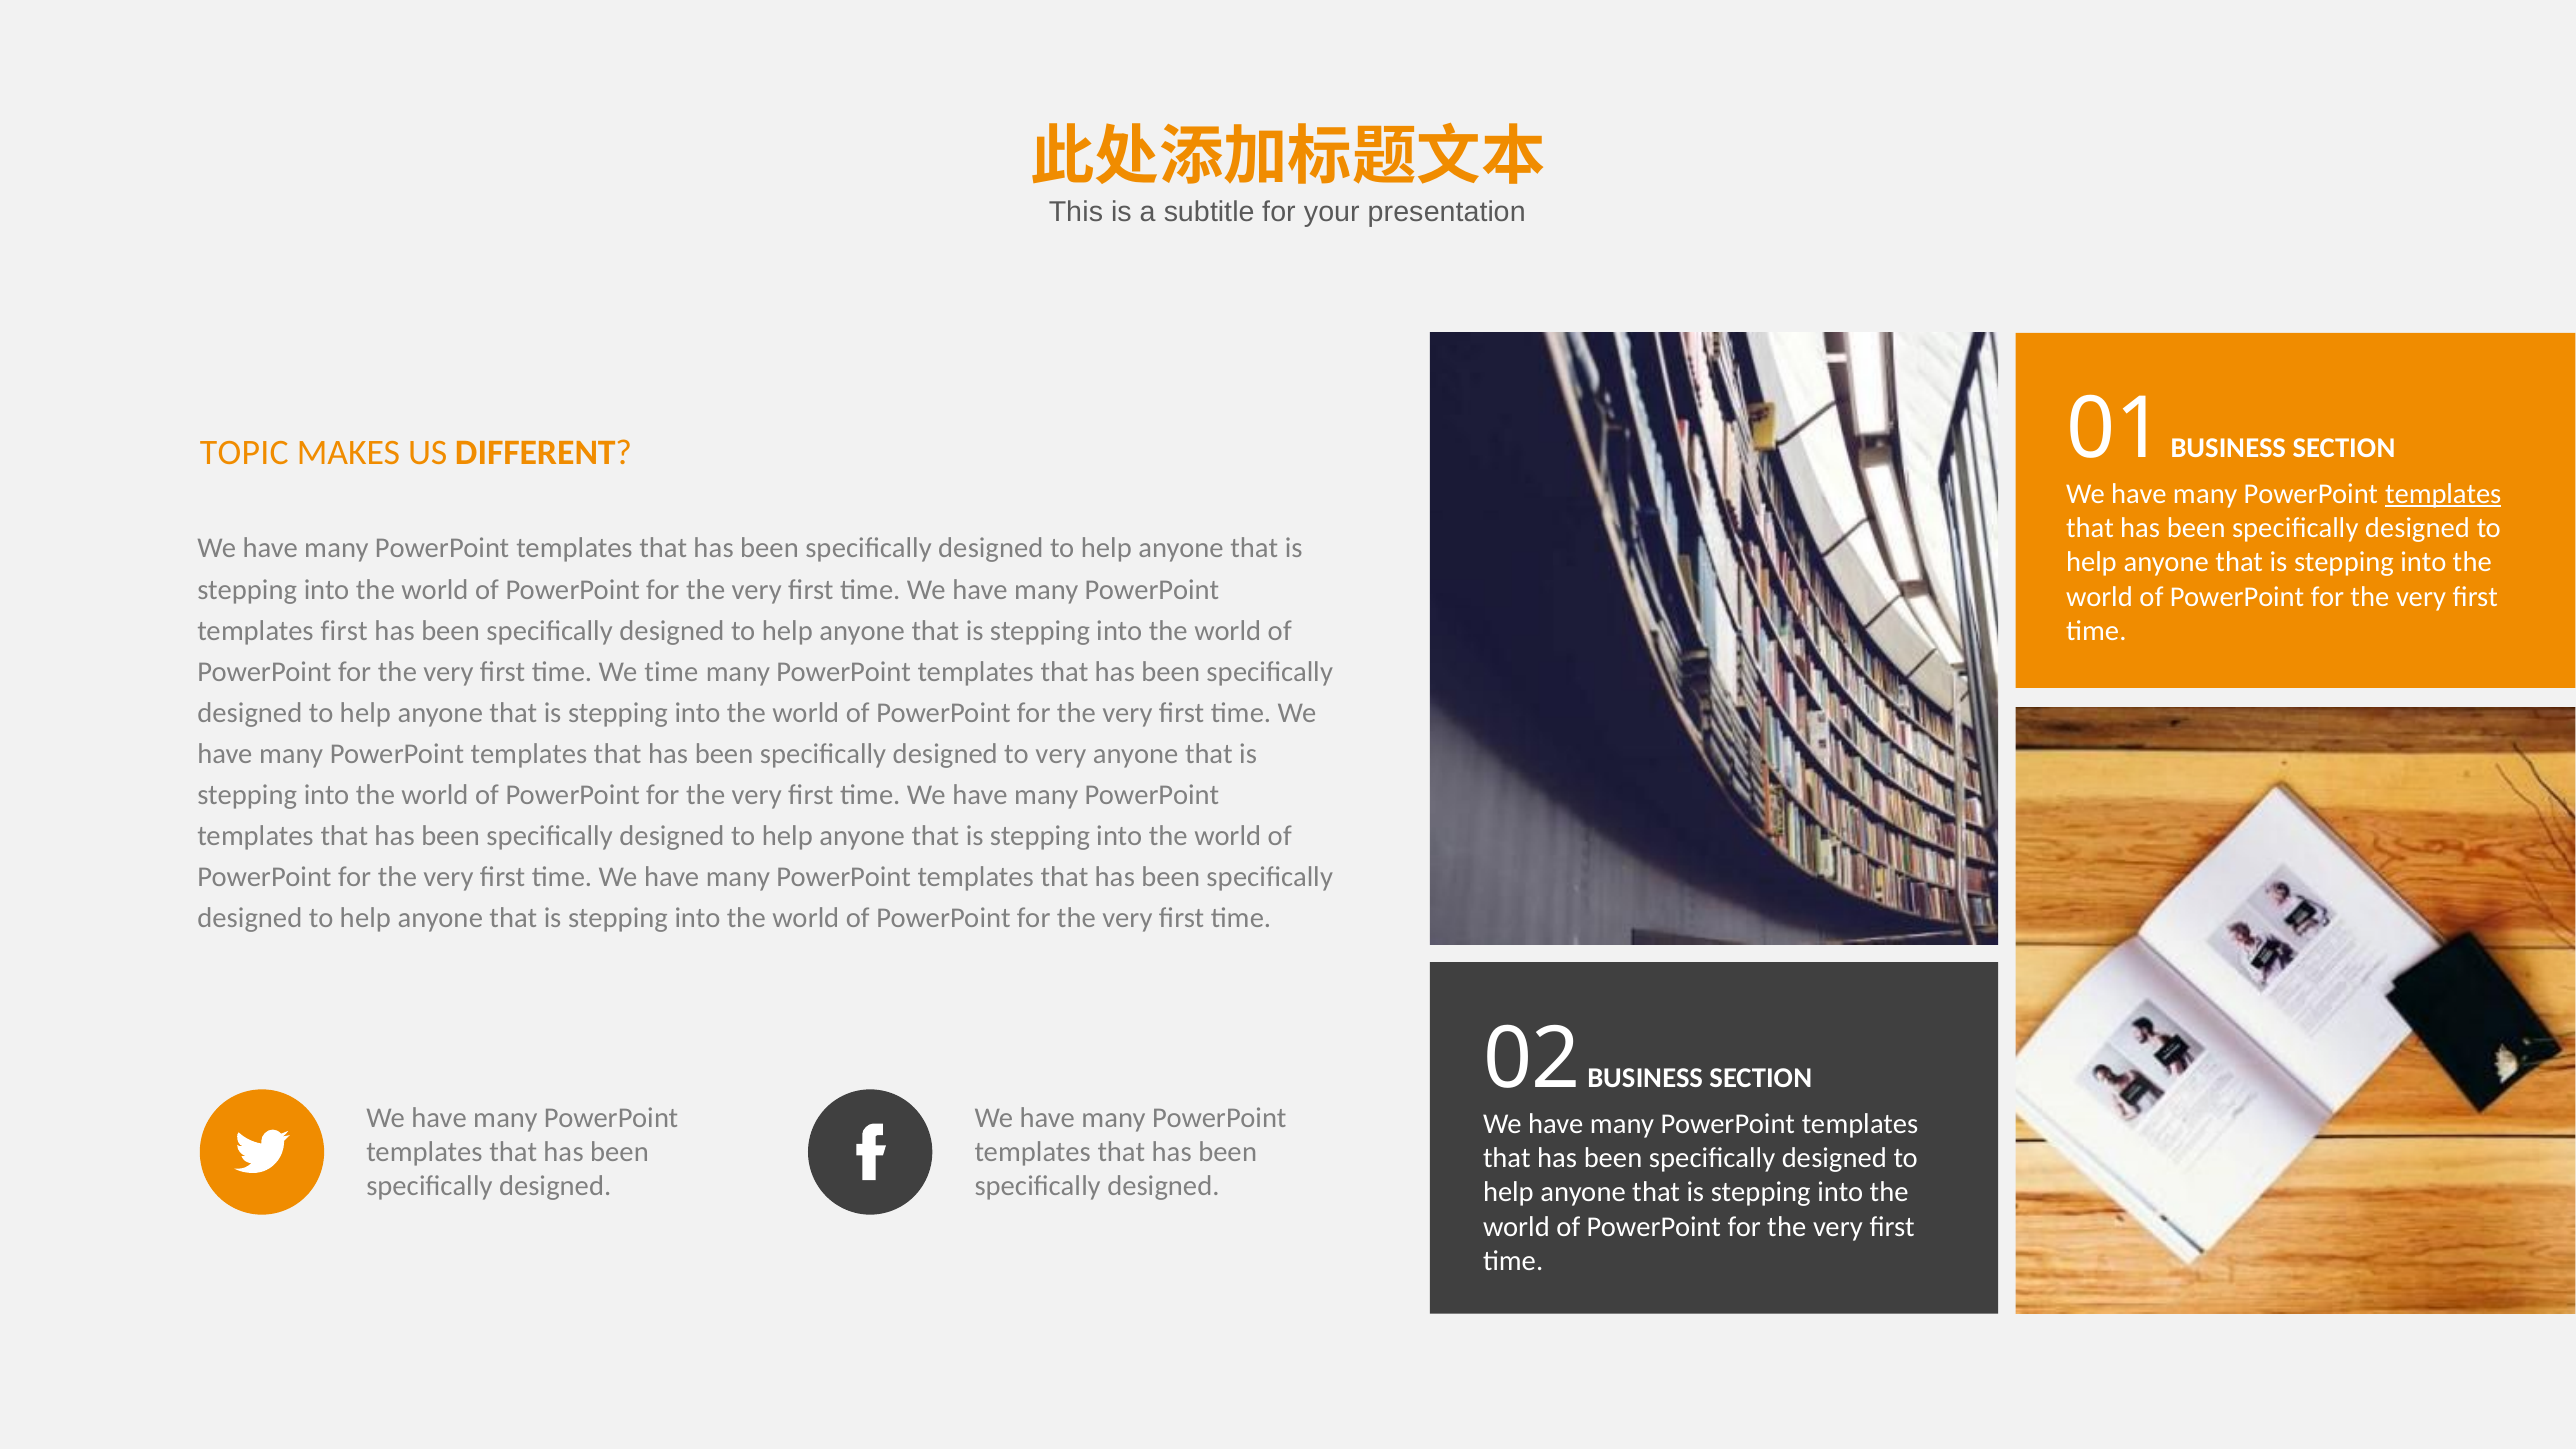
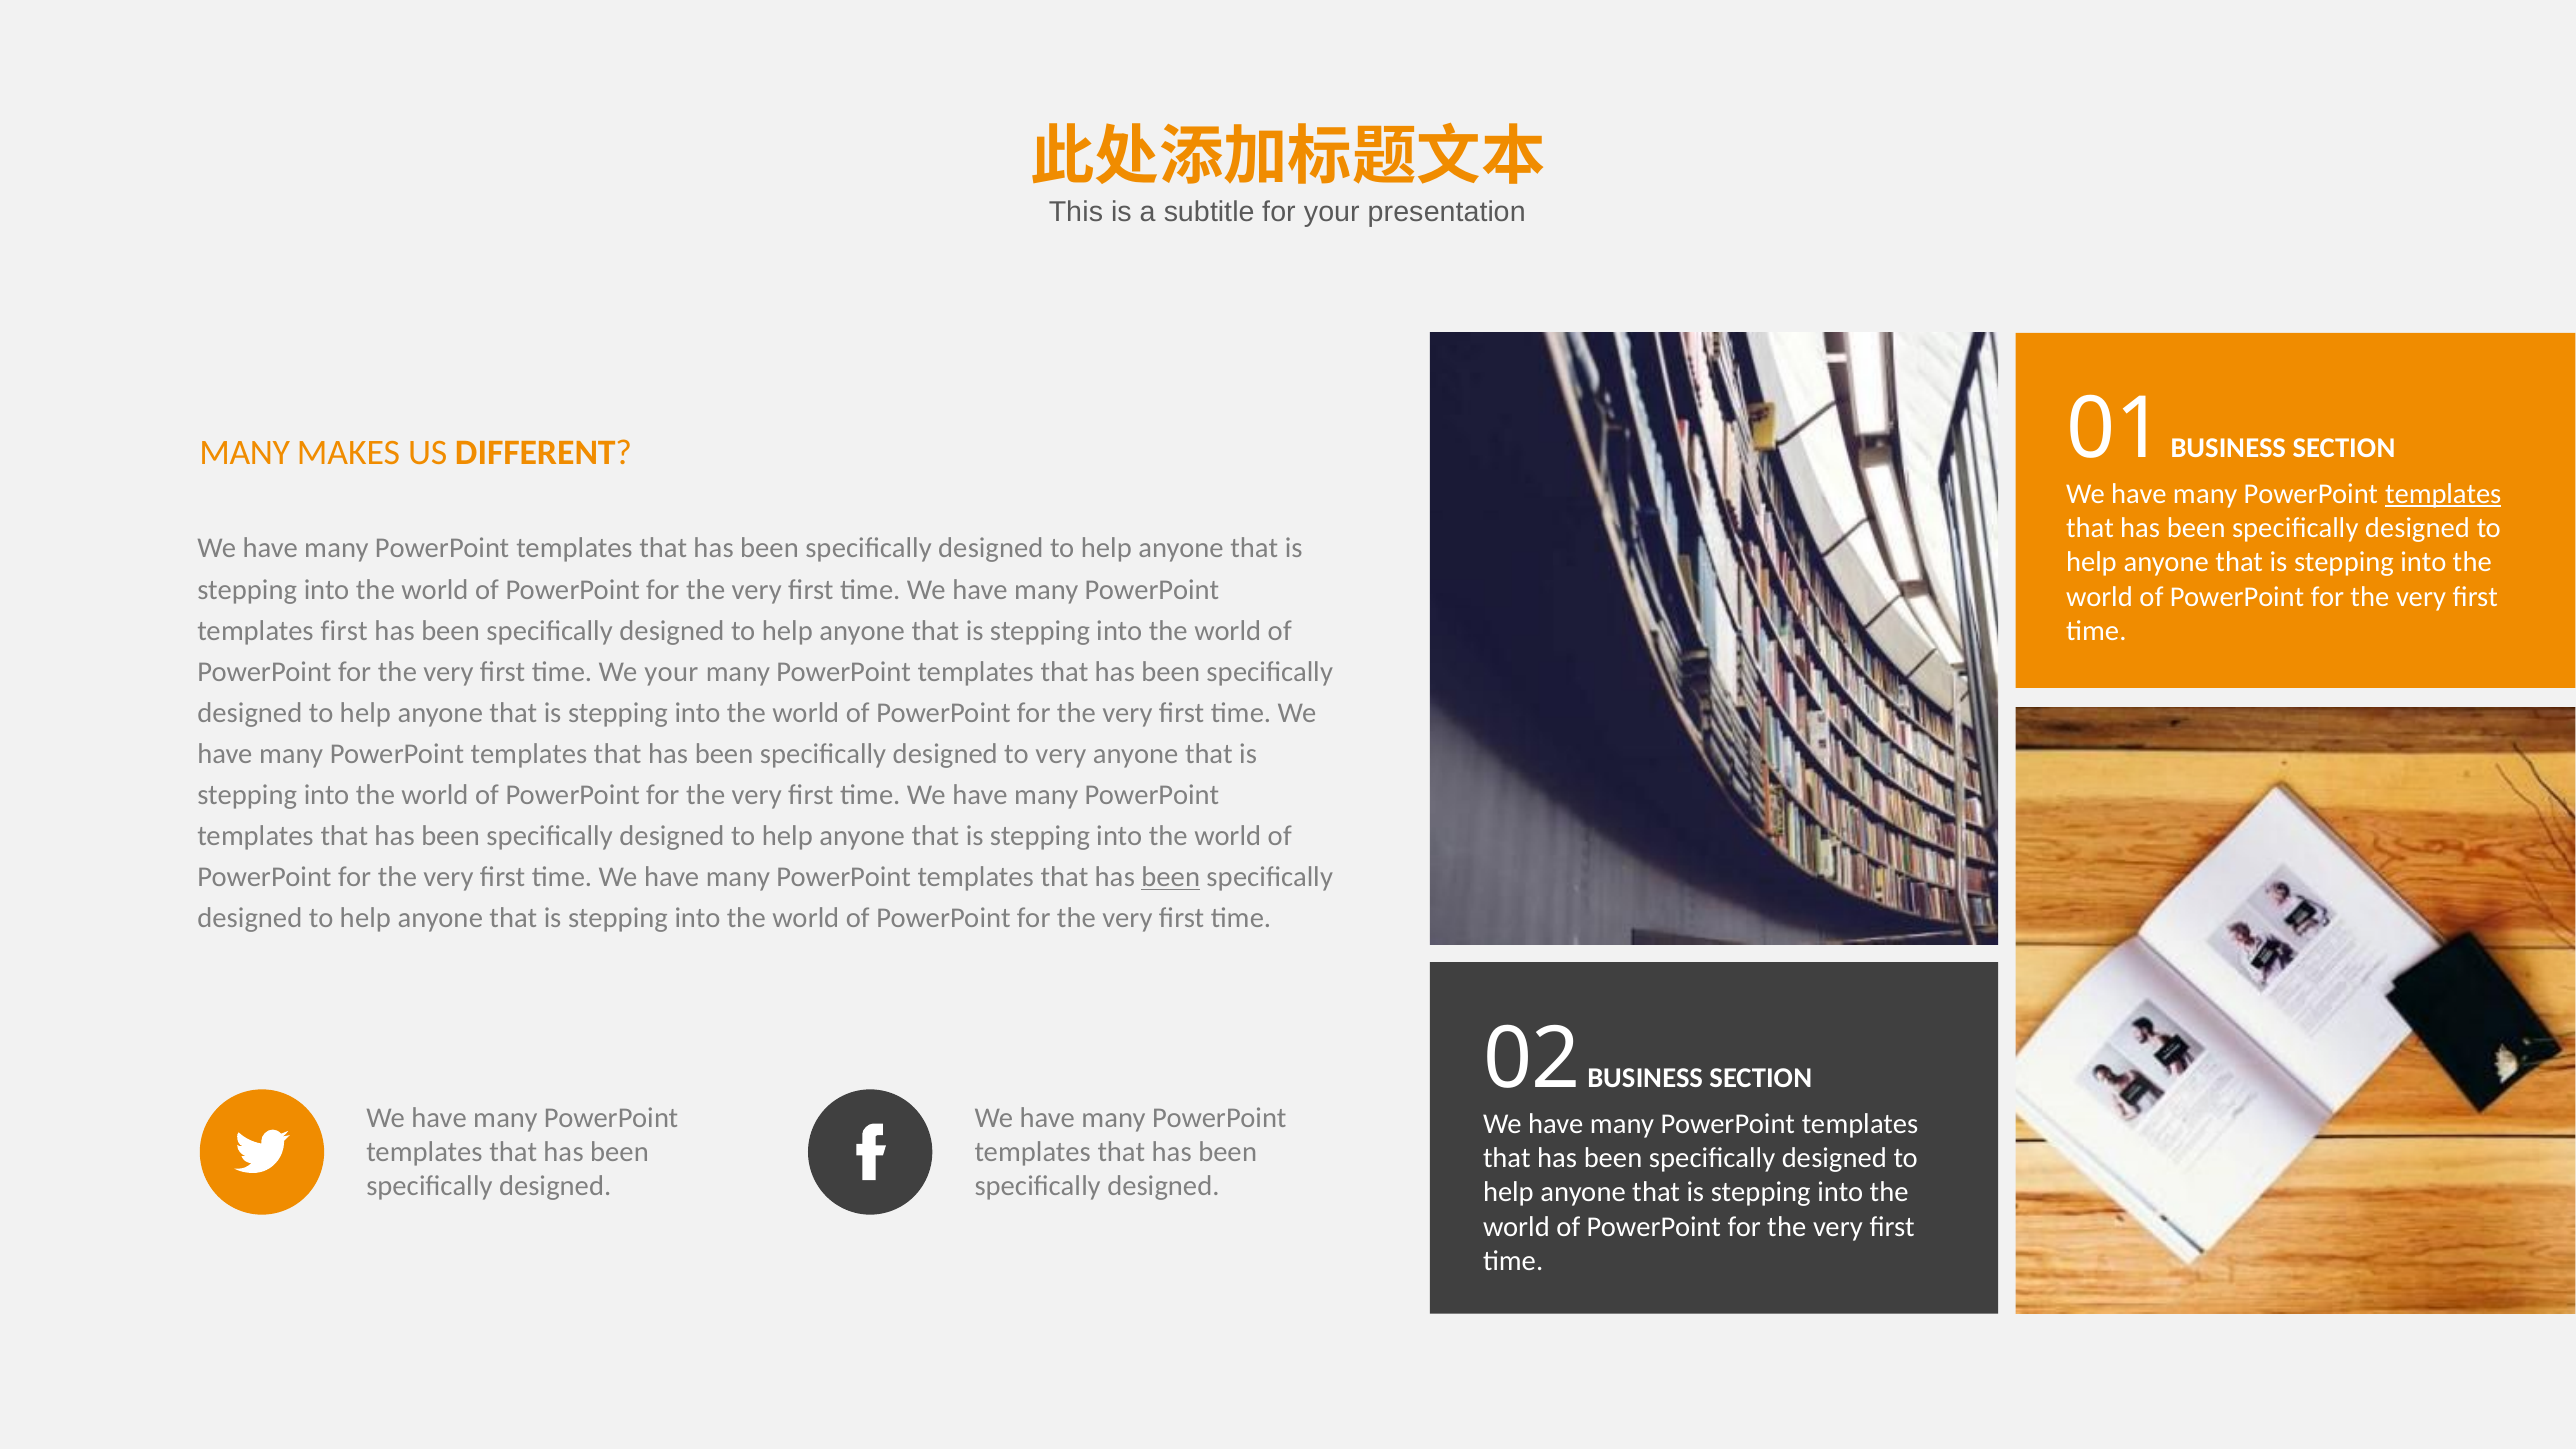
TOPIC: TOPIC -> MANY (245, 453)
We time: time -> your (671, 672)
been underline: none -> present (1171, 877)
